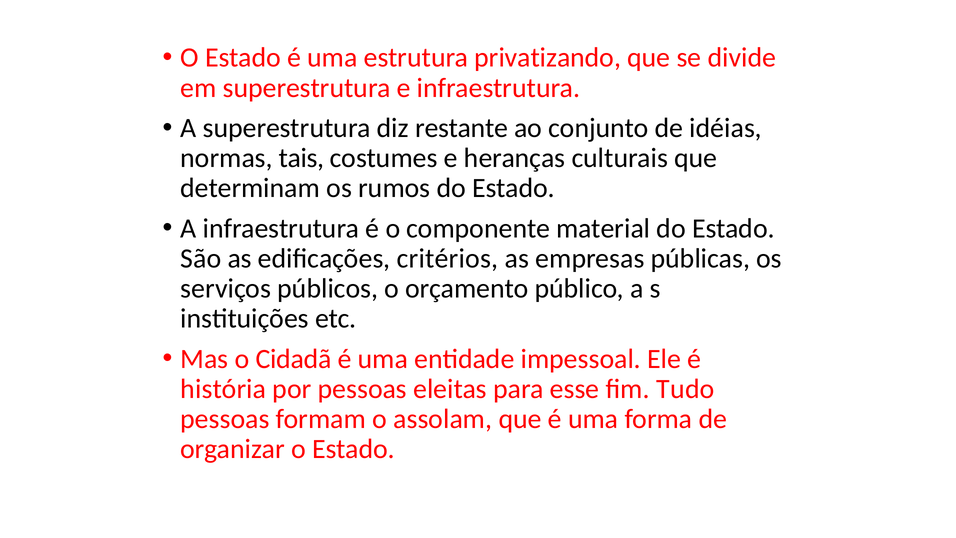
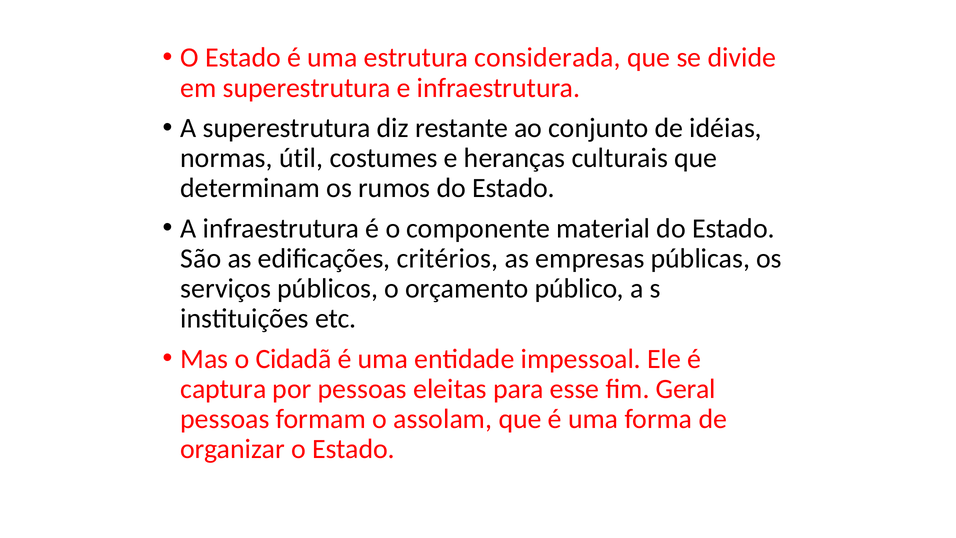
privatizando: privatizando -> considerada (548, 58)
tais: tais -> útil (301, 158)
história: história -> captura (223, 389)
Tudo: Tudo -> Geral (686, 389)
